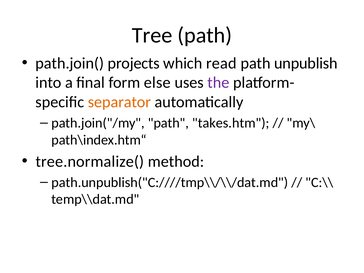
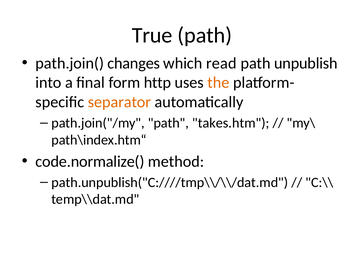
Tree: Tree -> True (152, 35)
projects: projects -> changes (134, 63)
else: else -> http (157, 83)
the colour: purple -> orange (218, 83)
tree.normalize(: tree.normalize( -> code.normalize( (90, 161)
